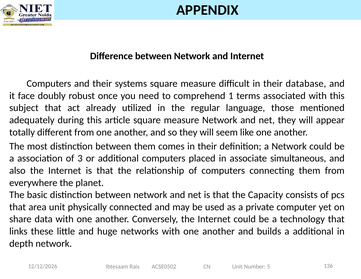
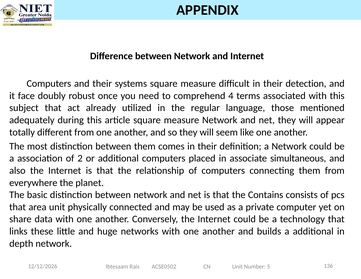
database: database -> detection (306, 84)
1: 1 -> 4 (231, 96)
3: 3 -> 2 (80, 158)
Capacity: Capacity -> Contains (266, 195)
